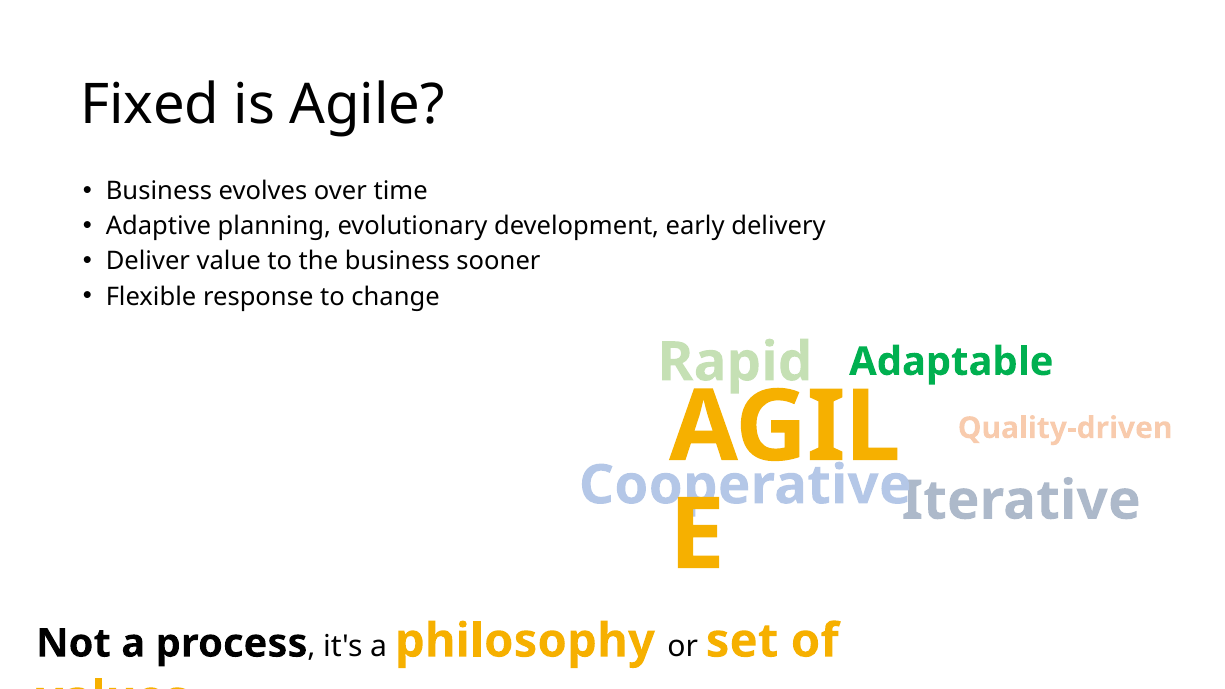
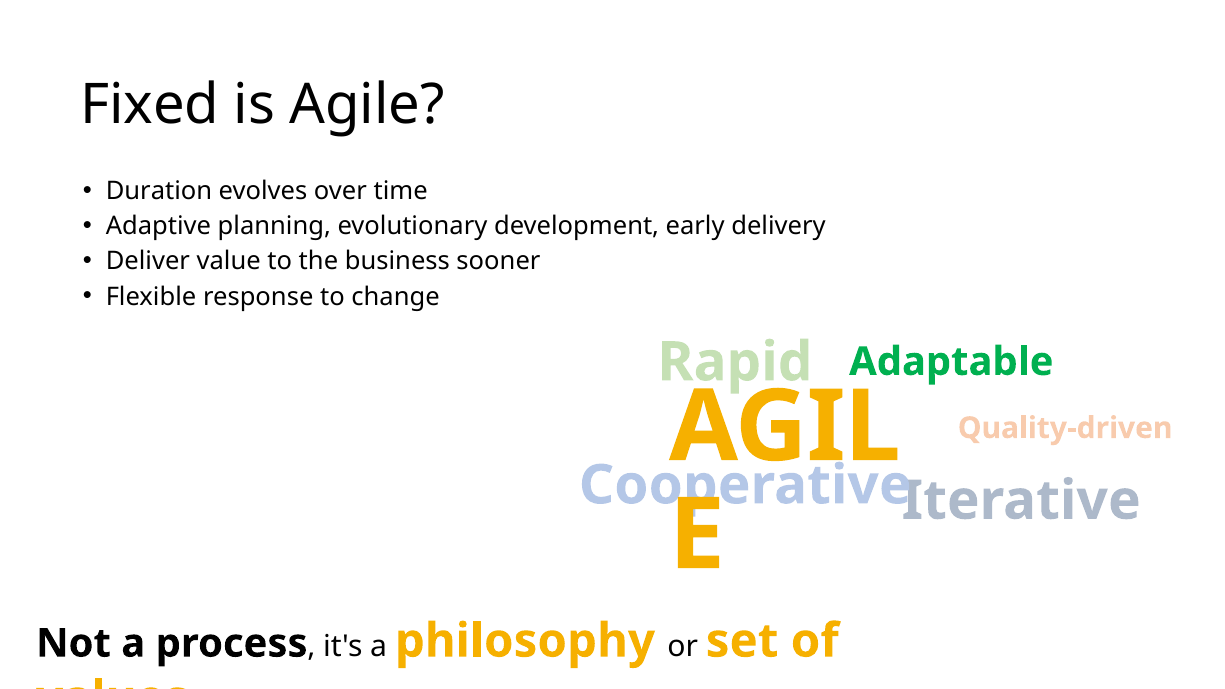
Business: Business -> Duration (159, 191)
